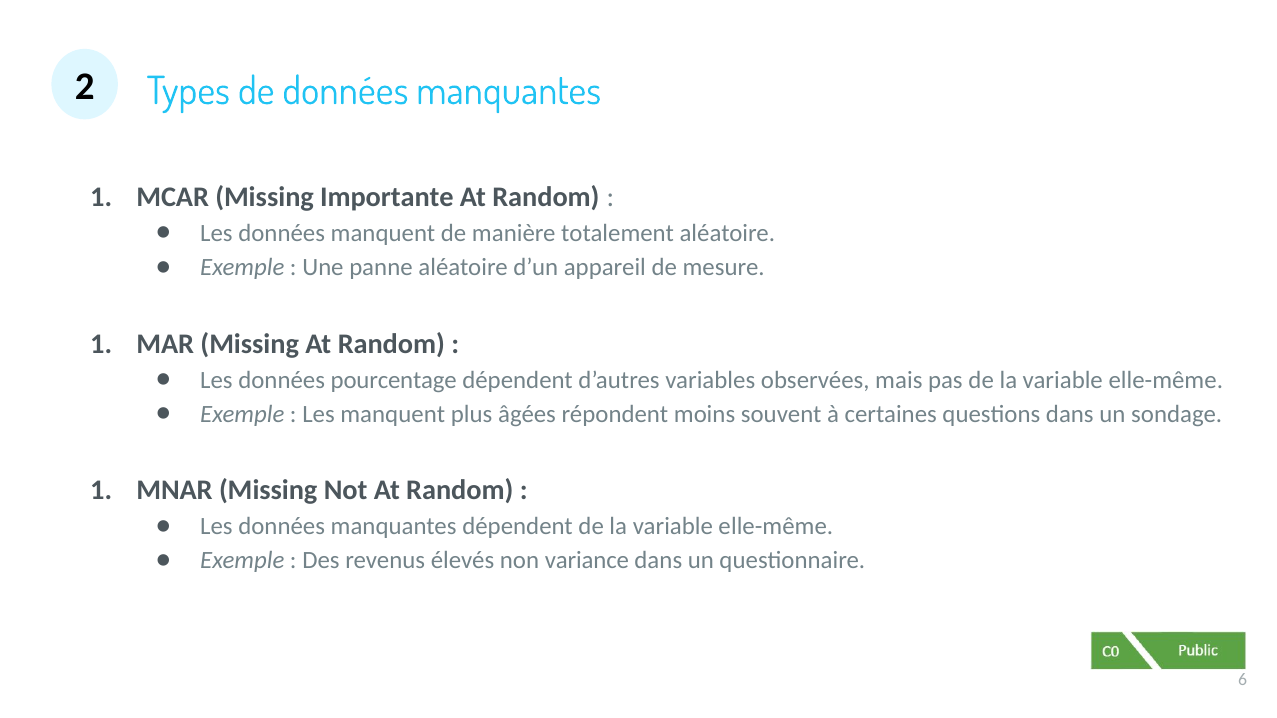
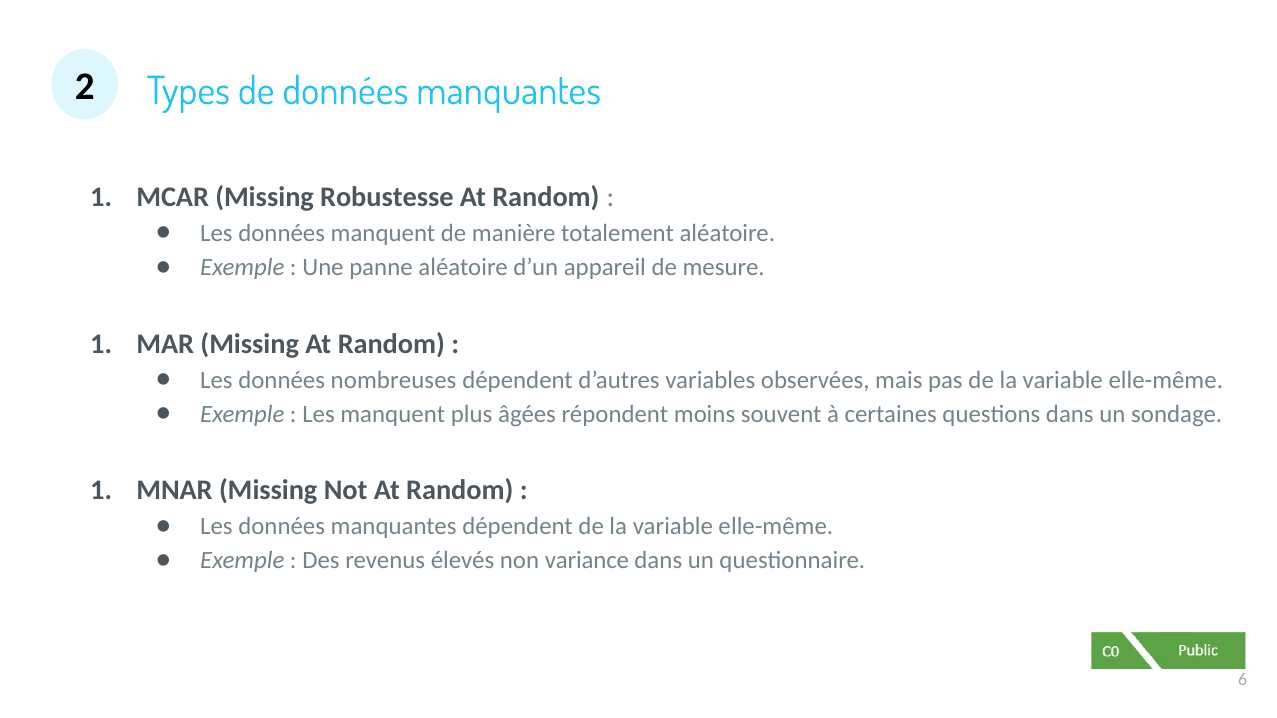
Importante: Importante -> Robustesse (387, 197)
pourcentage: pourcentage -> nombreuses (394, 380)
